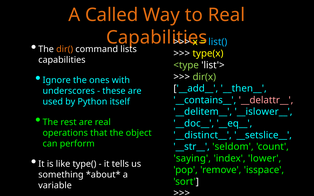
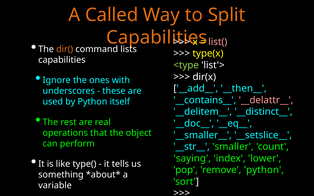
to Real: Real -> Split (227, 15)
list( colour: light blue -> pink (218, 42)
dir(x colour: light green -> white (204, 77)
__islower__: __islower__ -> __distinct__ (264, 112)
__distinct__: __distinct__ -> __smaller__ (203, 135)
seldom: seldom -> smaller (233, 147)
remove isspace: isspace -> python (264, 170)
